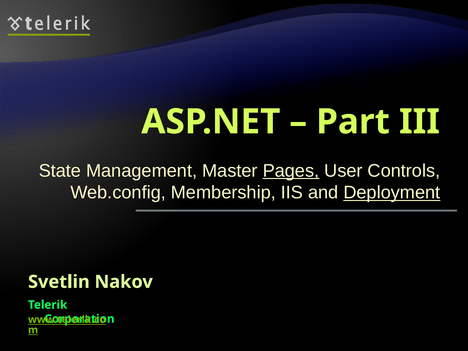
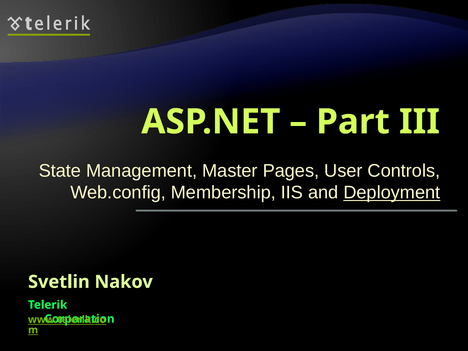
Pages underline: present -> none (291, 171)
